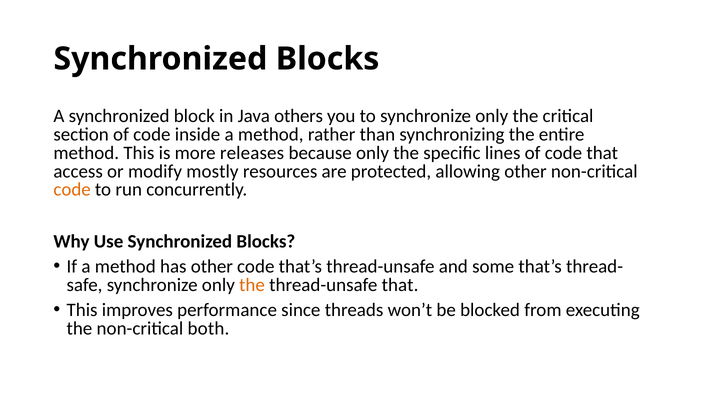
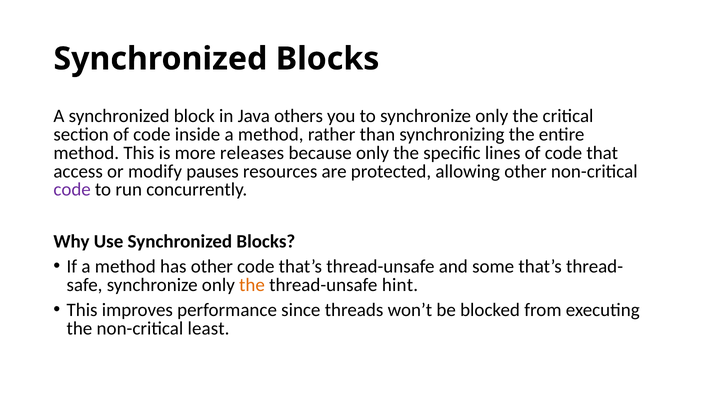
mostly: mostly -> pauses (213, 171)
code colour: orange -> purple (72, 190)
thread-unsafe that: that -> hint (400, 285)
both: both -> least (209, 329)
